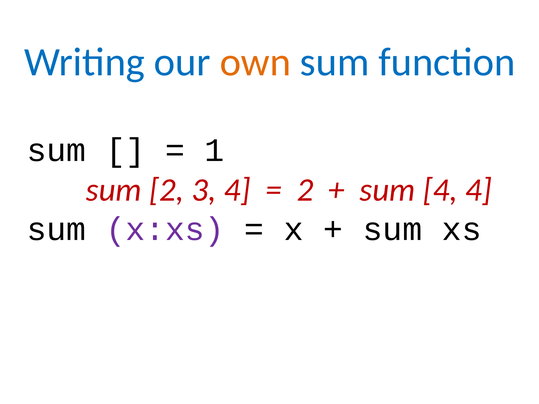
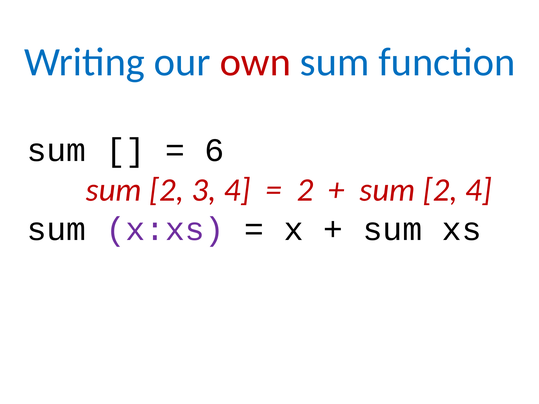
own colour: orange -> red (255, 62)
1: 1 -> 6 (214, 150)
4: 4 -> 2 (440, 190)
